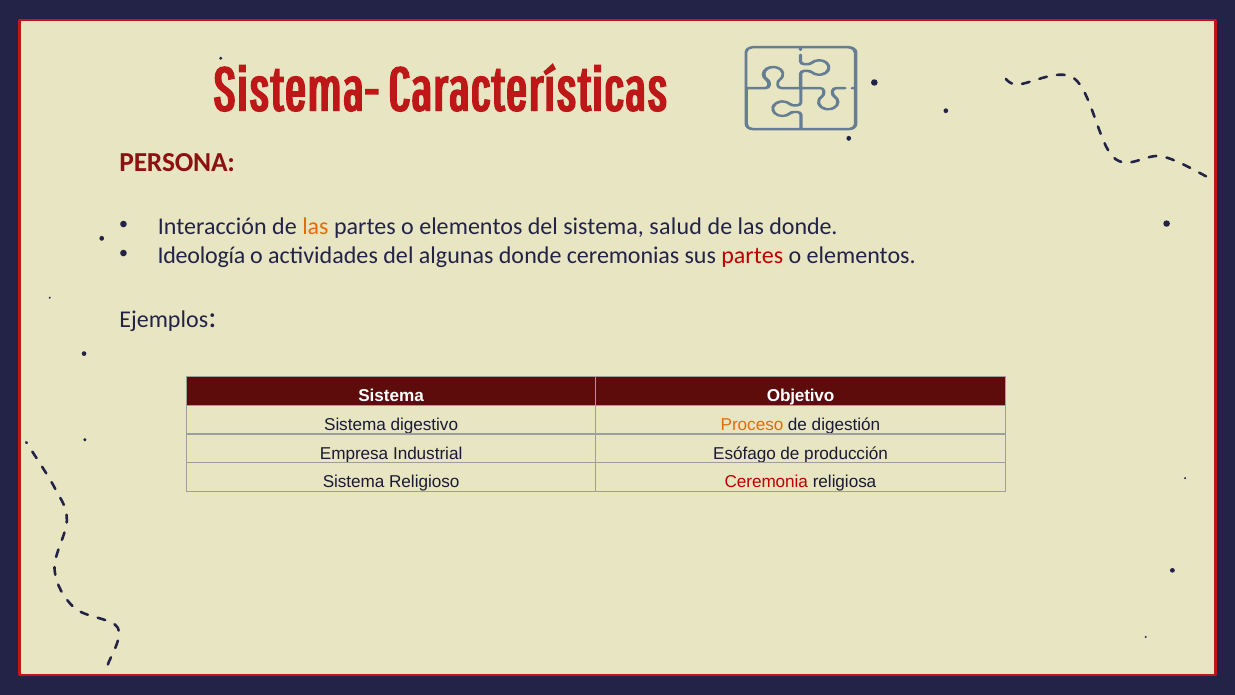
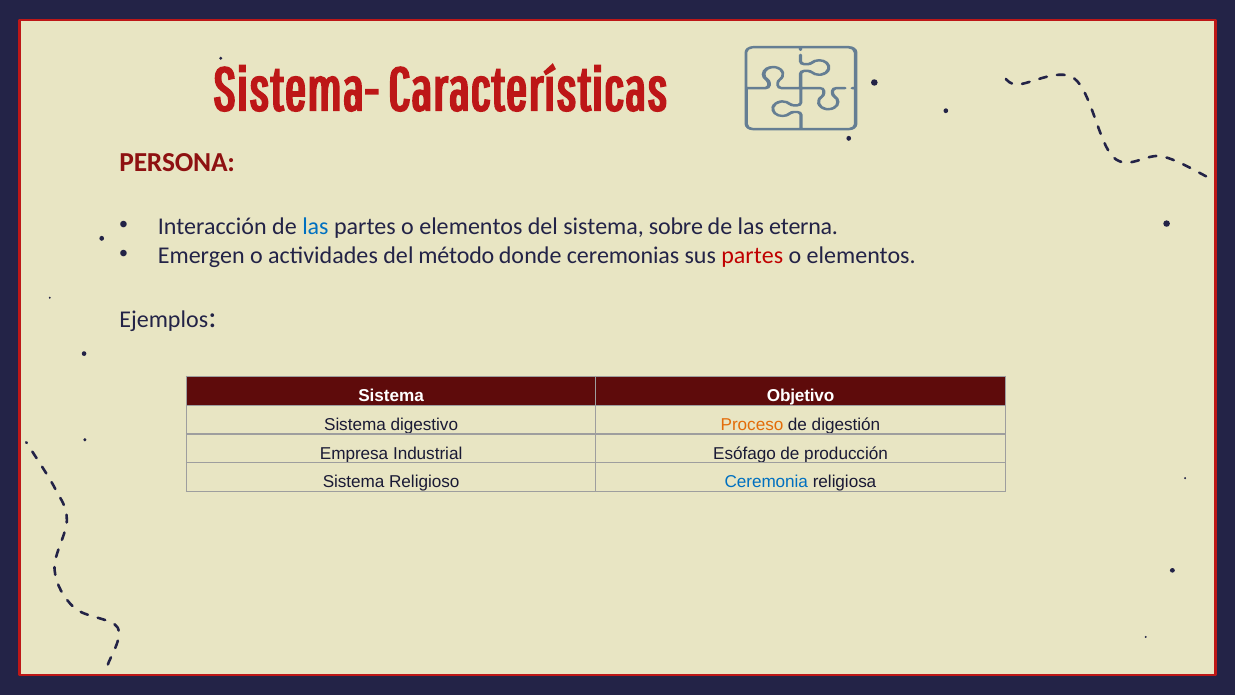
las colour: orange -> blue (315, 226)
salud: salud -> sobre (676, 226)
las donde: donde -> eterna (804, 226)
Ideología: Ideología -> Emergen (201, 255)
algunas: algunas -> método (456, 255)
Ceremonia colour: red -> blue (766, 482)
